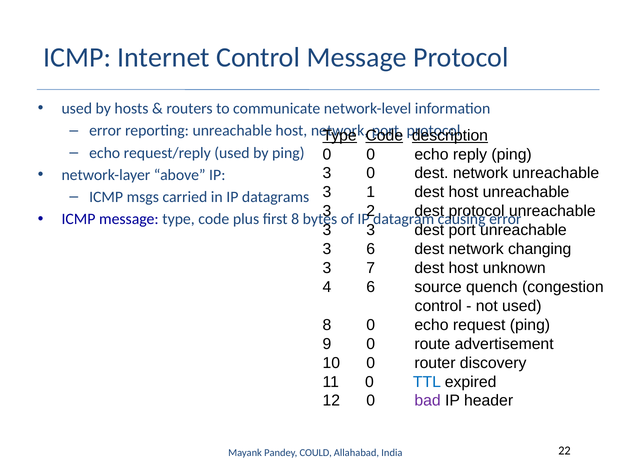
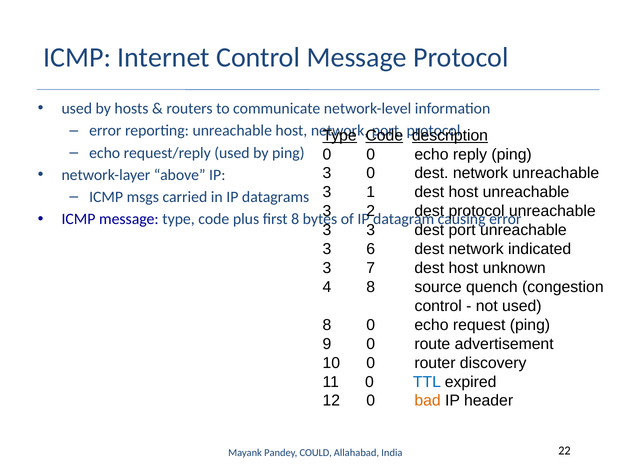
changing: changing -> indicated (540, 249)
4 6: 6 -> 8 (371, 287)
bad colour: purple -> orange (428, 400)
